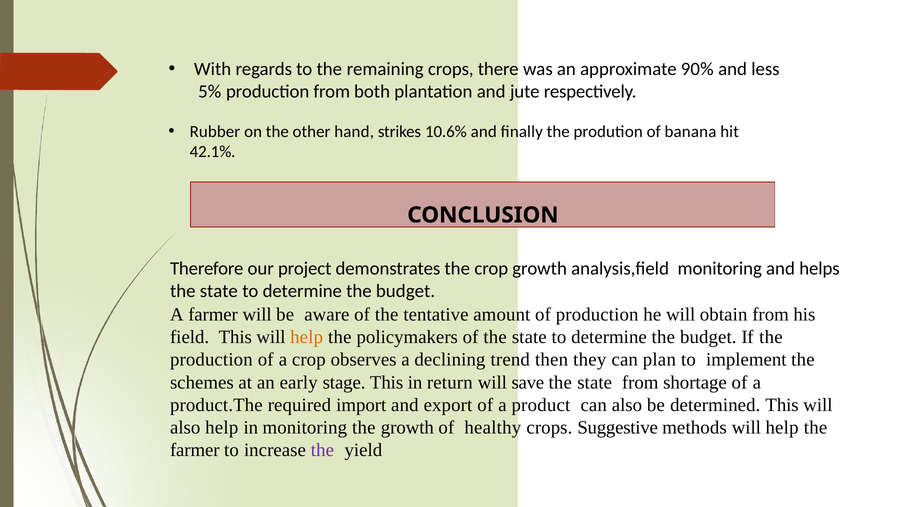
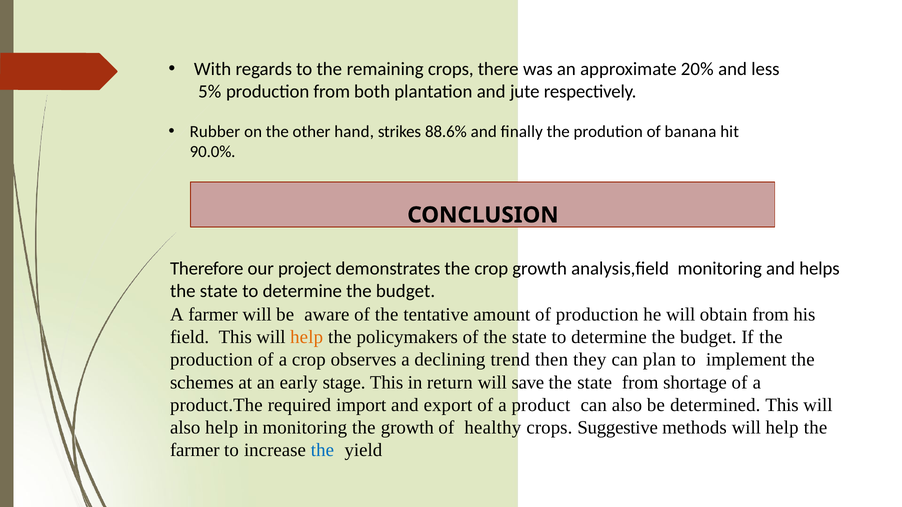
90%: 90% -> 20% (697, 69)
10.6%: 10.6% -> 88.6% (446, 132)
42.1%: 42.1% -> 90.0% (213, 152)
the colour: purple -> blue (322, 450)
